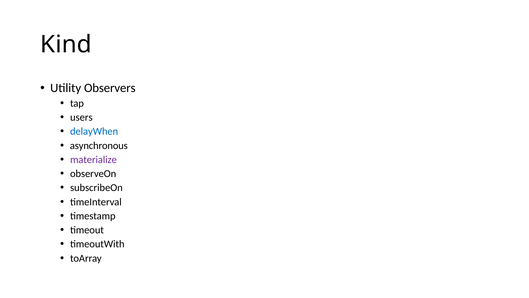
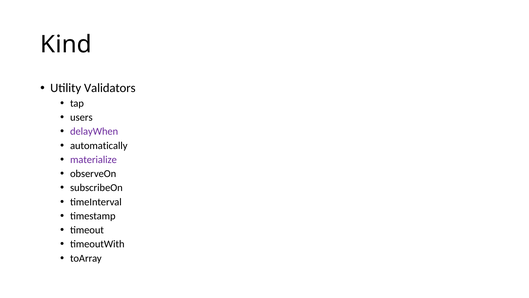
Observers: Observers -> Validators (110, 88)
delayWhen colour: blue -> purple (94, 131)
asynchronous: asynchronous -> automatically (99, 145)
